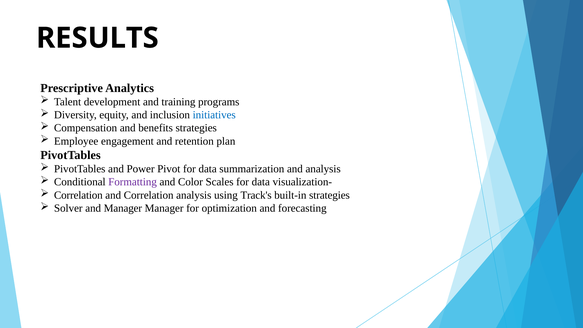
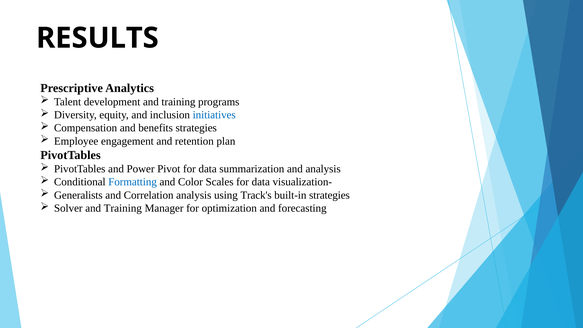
Formatting colour: purple -> blue (133, 182)
Correlation: Correlation -> Generalists (78, 195)
Solver and Manager: Manager -> Training (123, 208)
